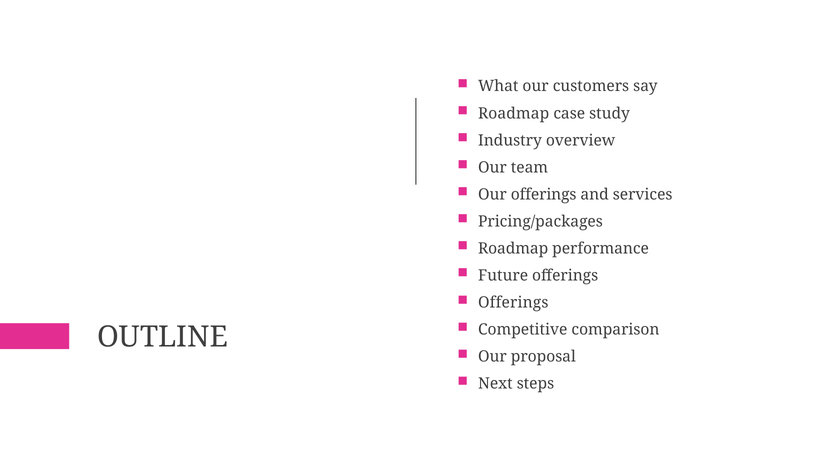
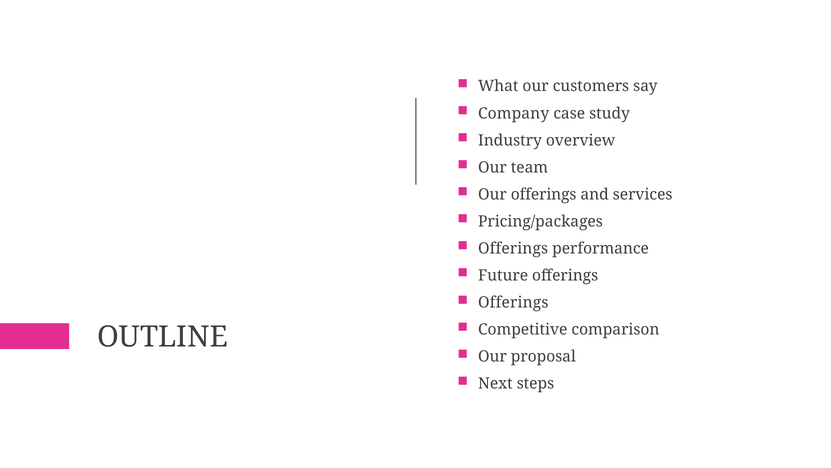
Roadmap: Roadmap -> Company (514, 113)
Roadmap: Roadmap -> Offerings (513, 248)
